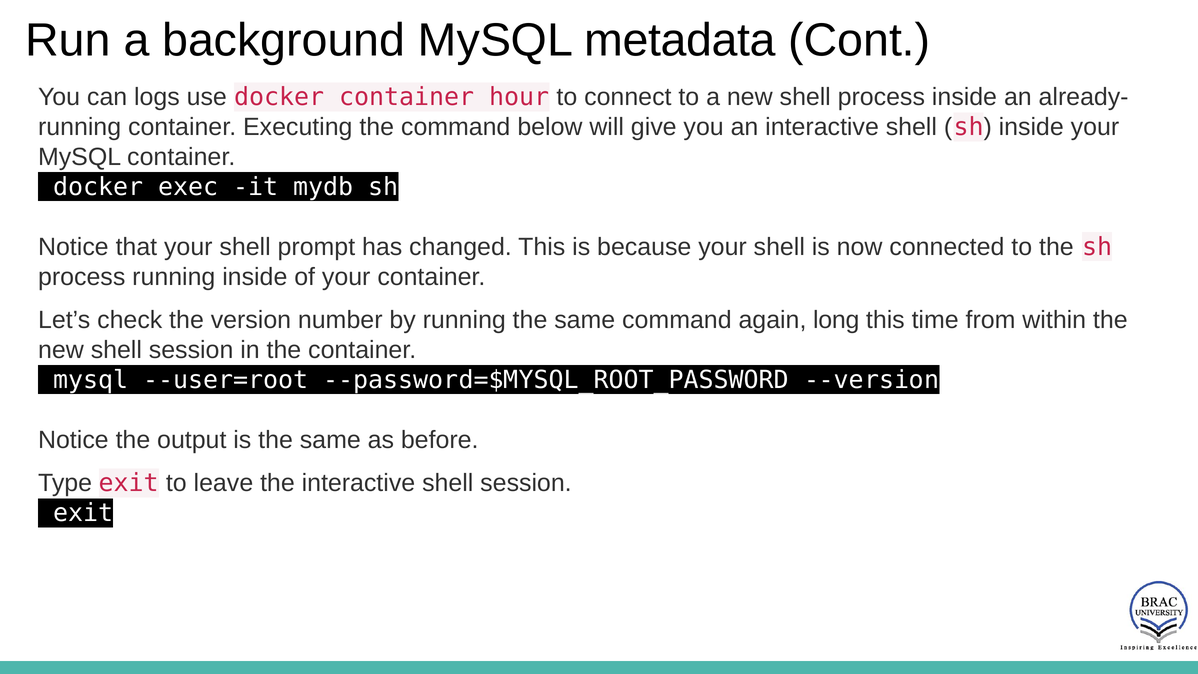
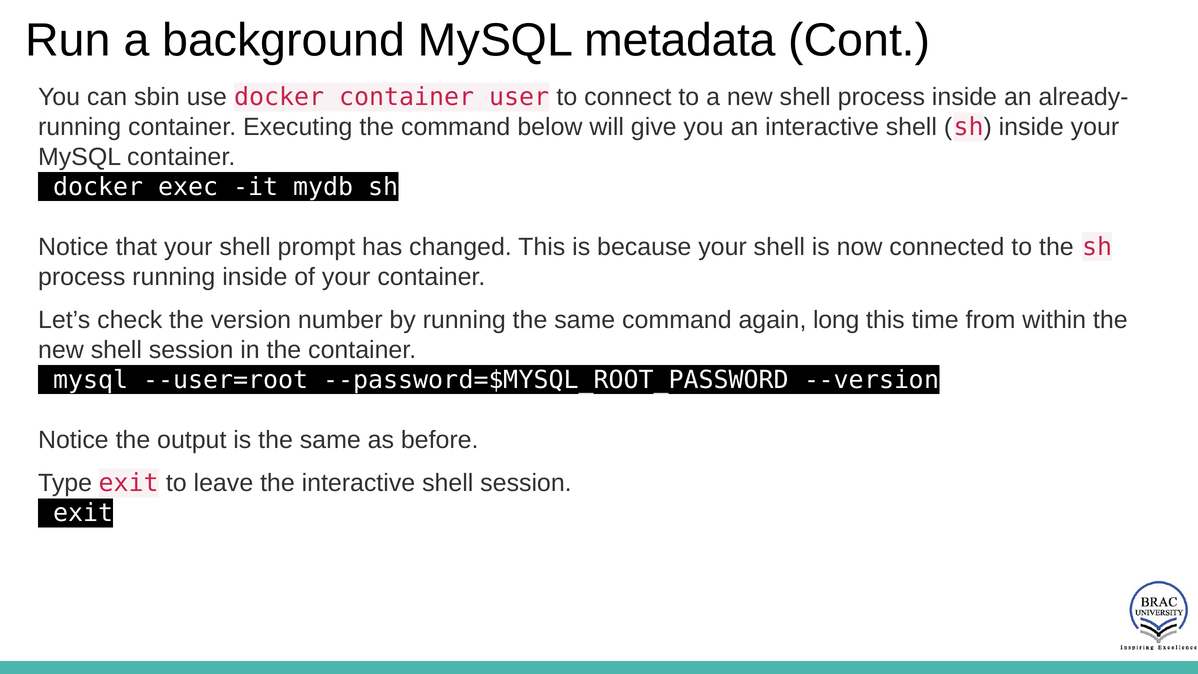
logs: logs -> sbin (157, 97)
hour: hour -> user (519, 97)
